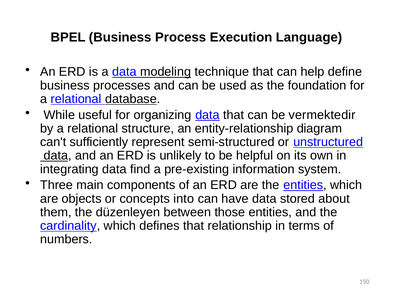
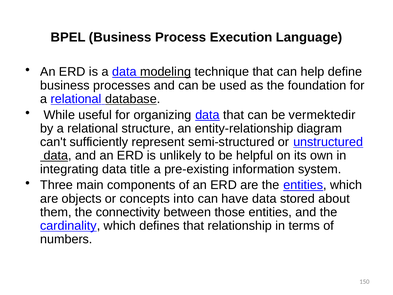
find: find -> title (140, 169)
düzenleyen: düzenleyen -> connectivity (128, 212)
